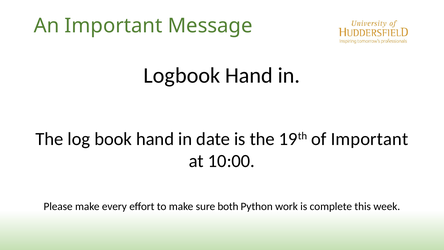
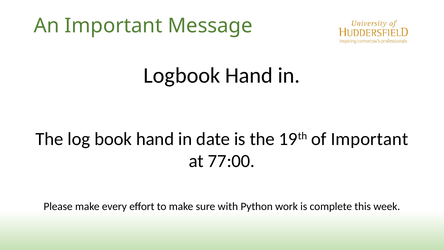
10:00: 10:00 -> 77:00 (231, 161)
both: both -> with (228, 206)
